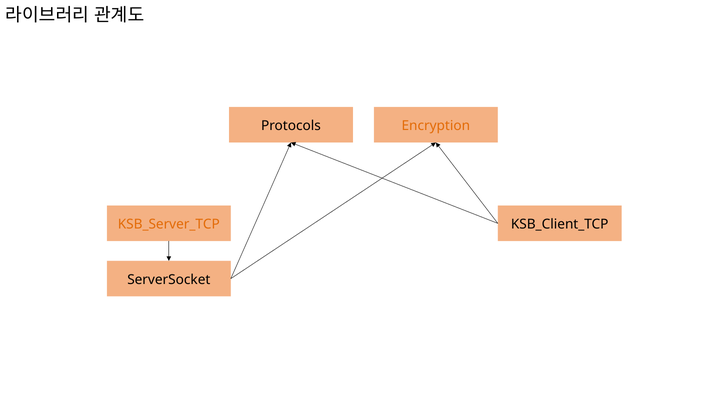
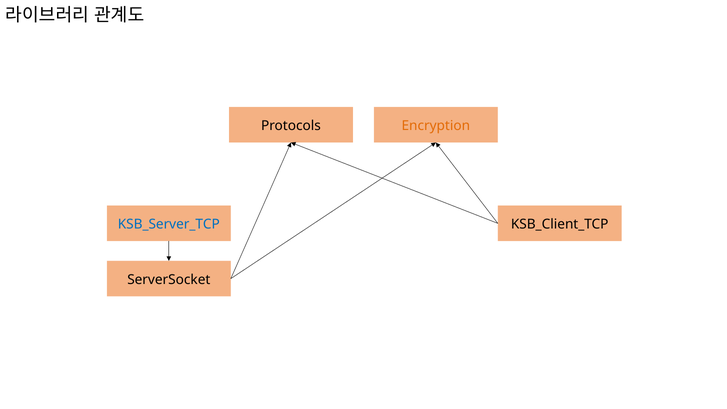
KSB_Server_TCP colour: orange -> blue (169, 224)
